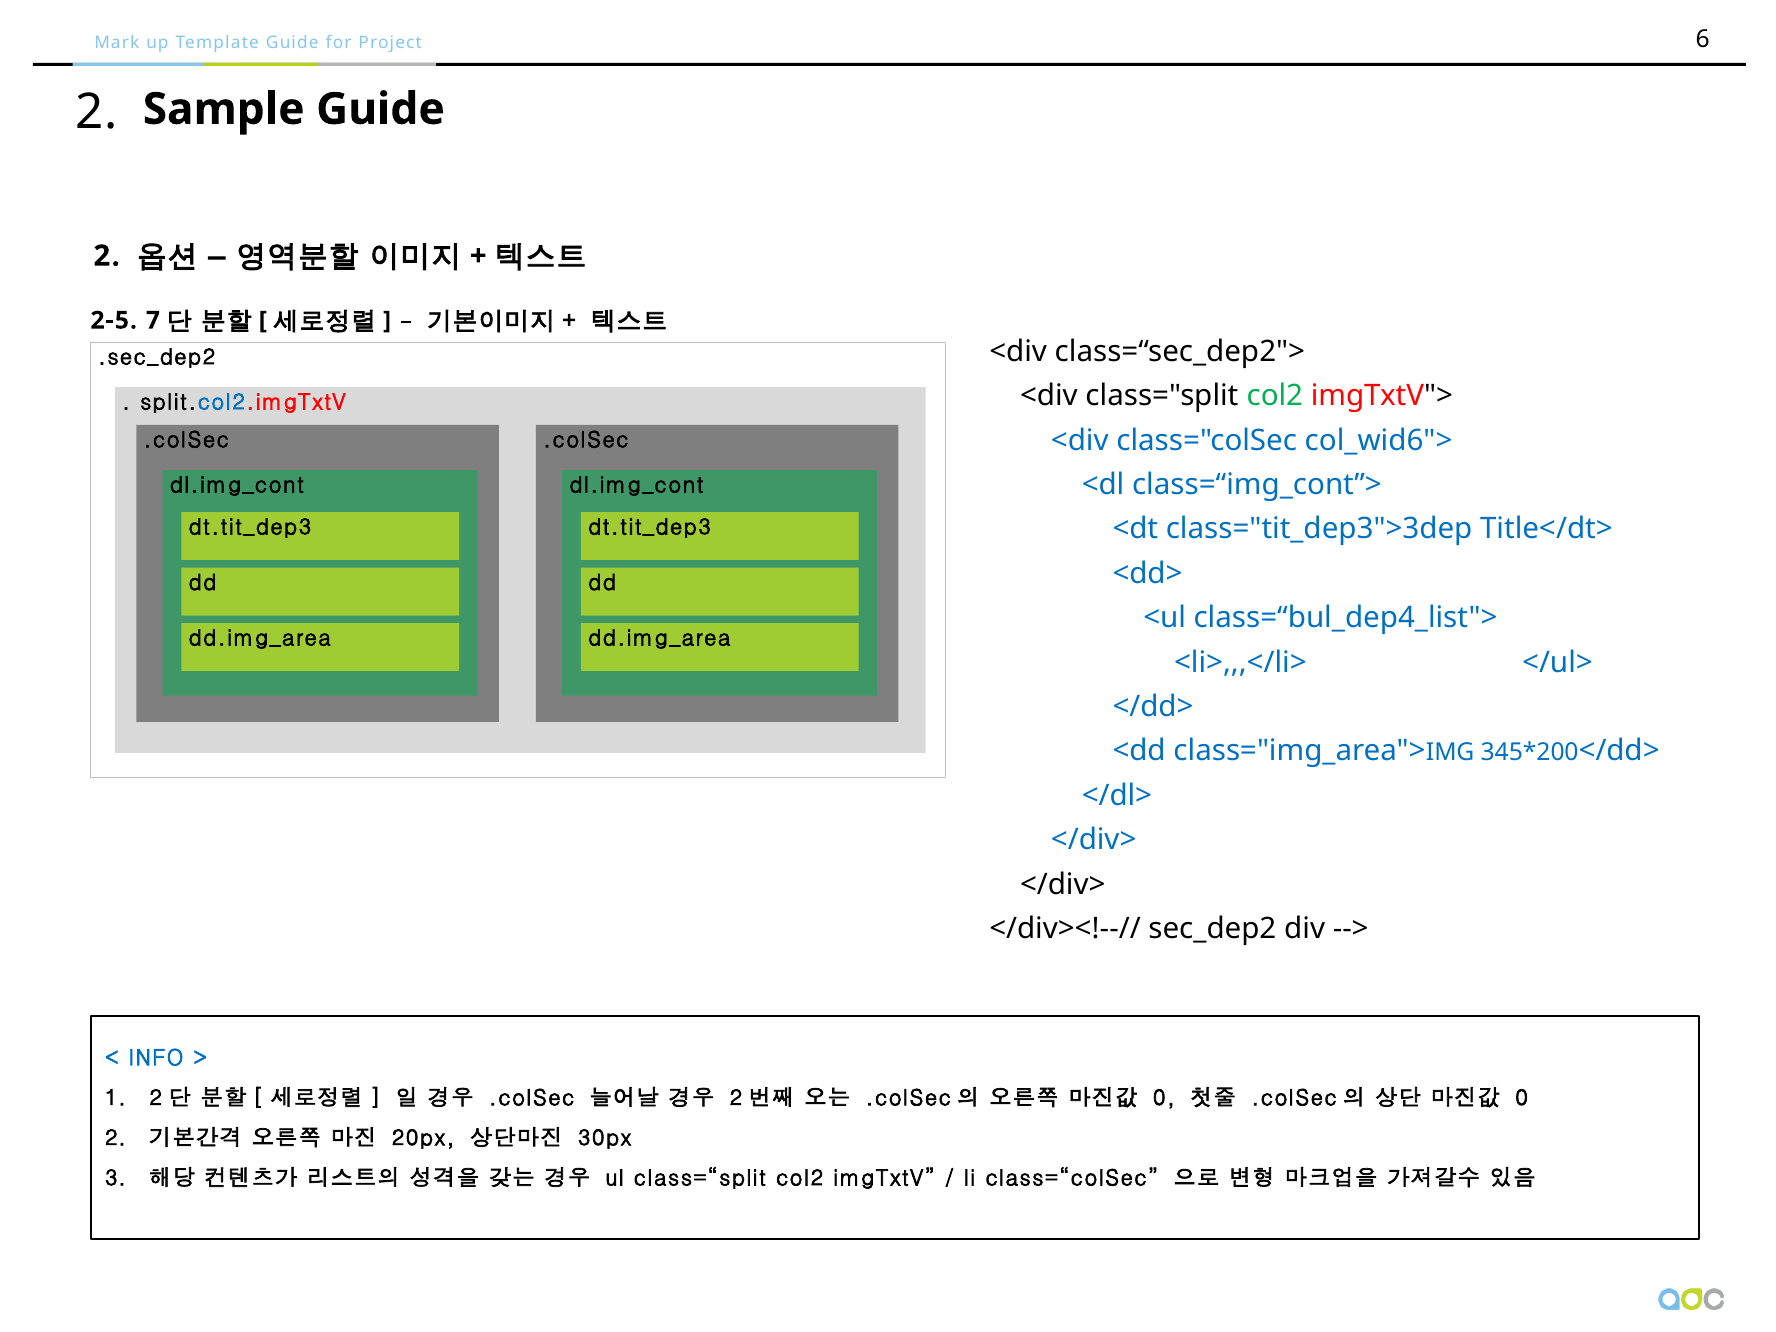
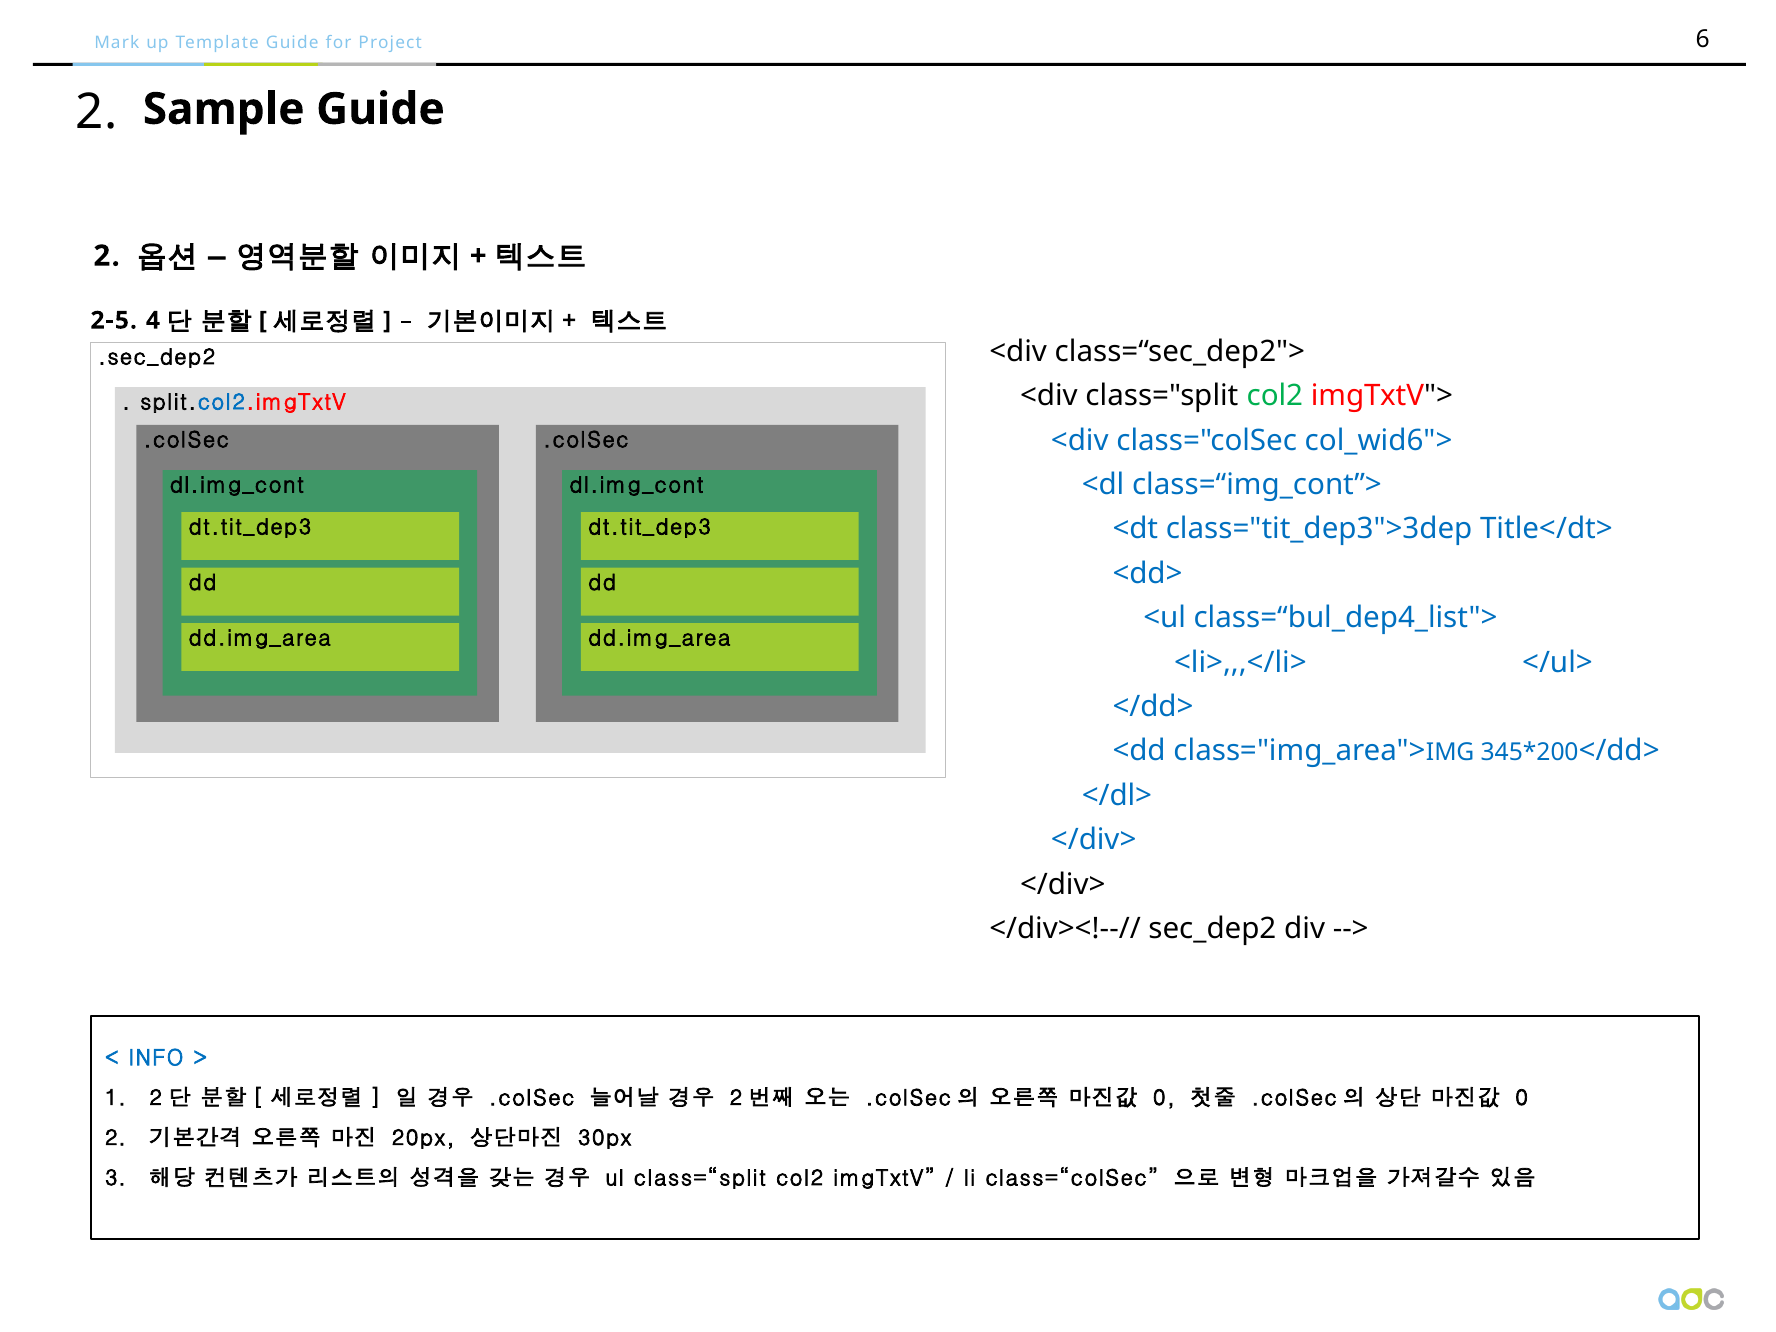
7: 7 -> 4 (153, 320)
